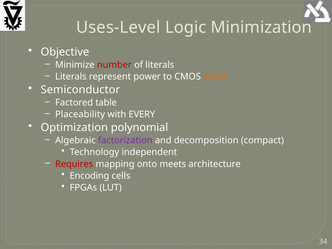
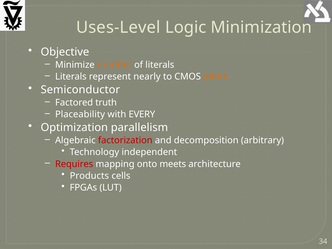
number colour: red -> orange (114, 65)
power: power -> nearly (147, 77)
table: table -> truth (106, 103)
polynomial: polynomial -> parallelism (139, 128)
factorization colour: purple -> red (125, 140)
compact: compact -> arbitrary (262, 140)
Encoding: Encoding -> Products (89, 176)
